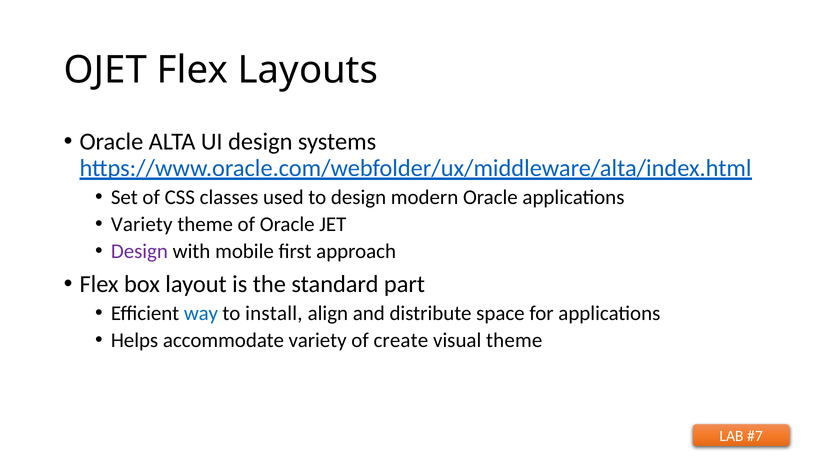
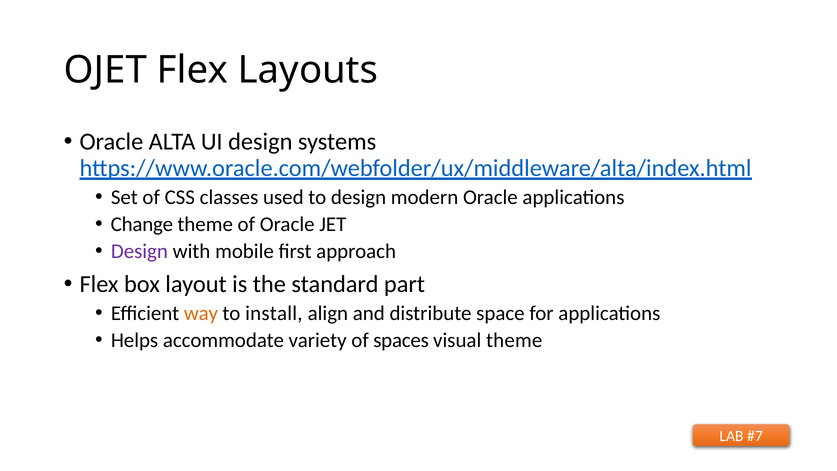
Variety: Variety -> Change (142, 224)
way colour: blue -> orange (201, 313)
create: create -> spaces (401, 340)
